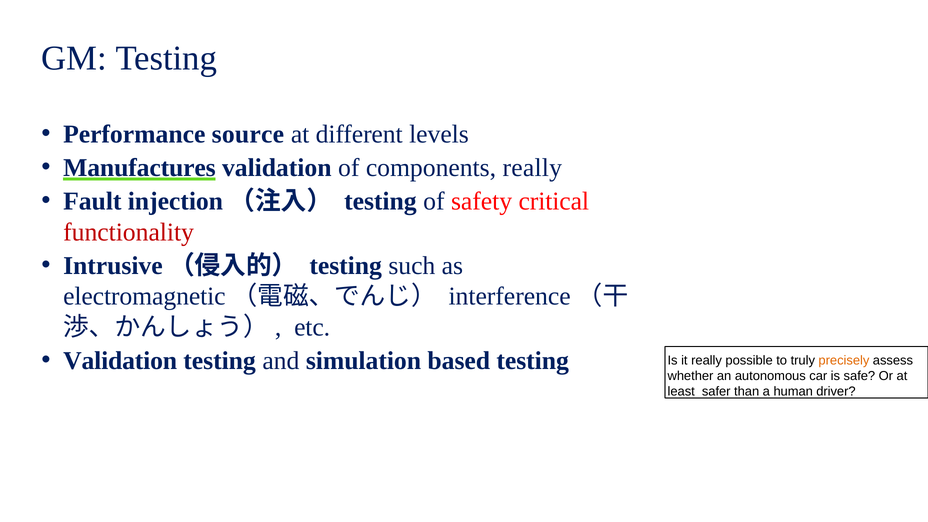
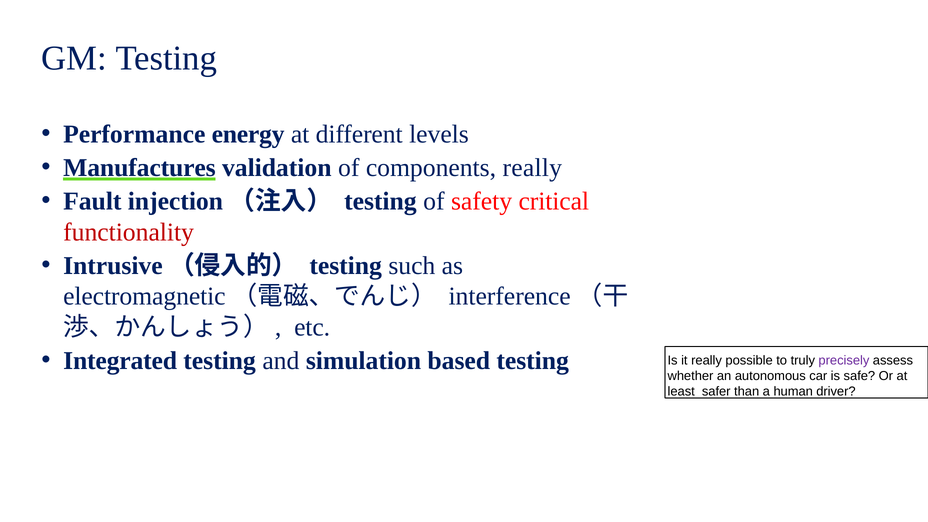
source: source -> energy (248, 134)
Validation: Validation -> Integrated (120, 361)
precisely colour: orange -> purple (844, 360)
